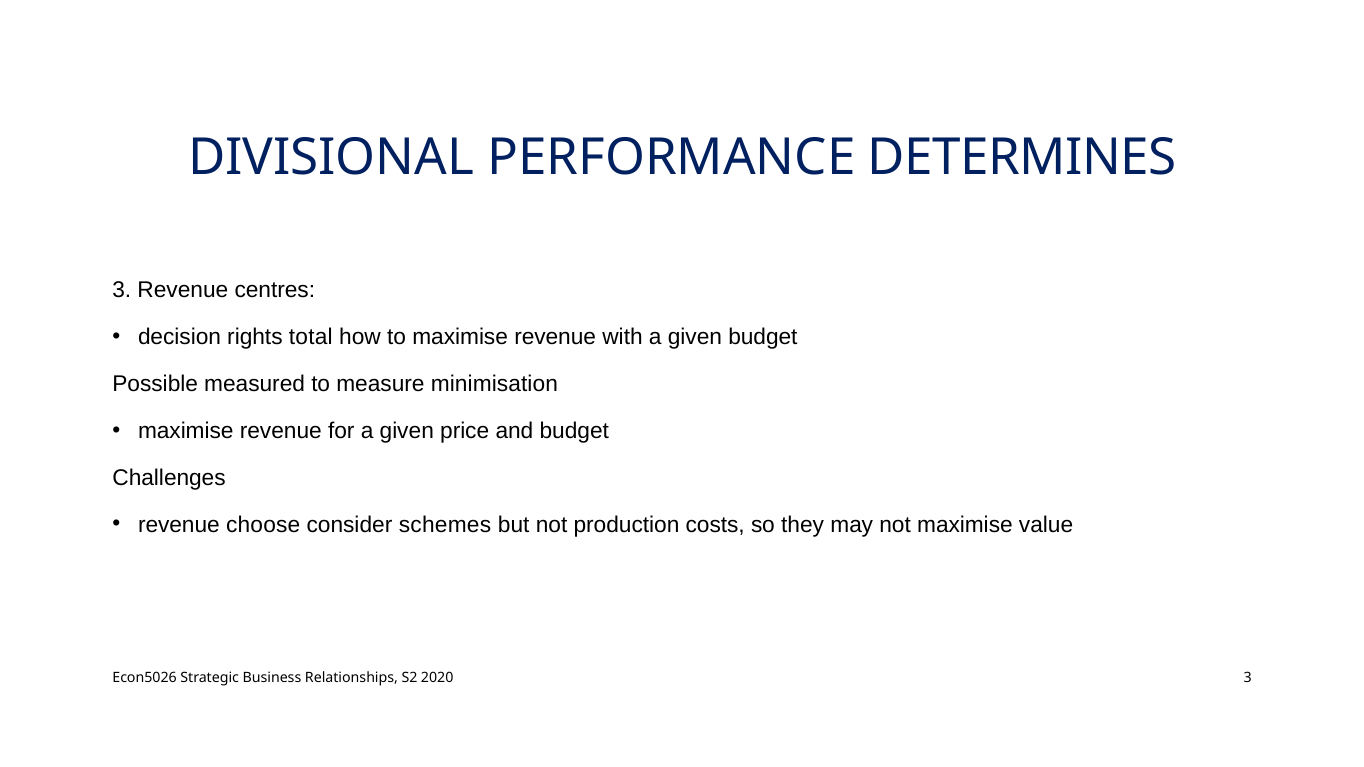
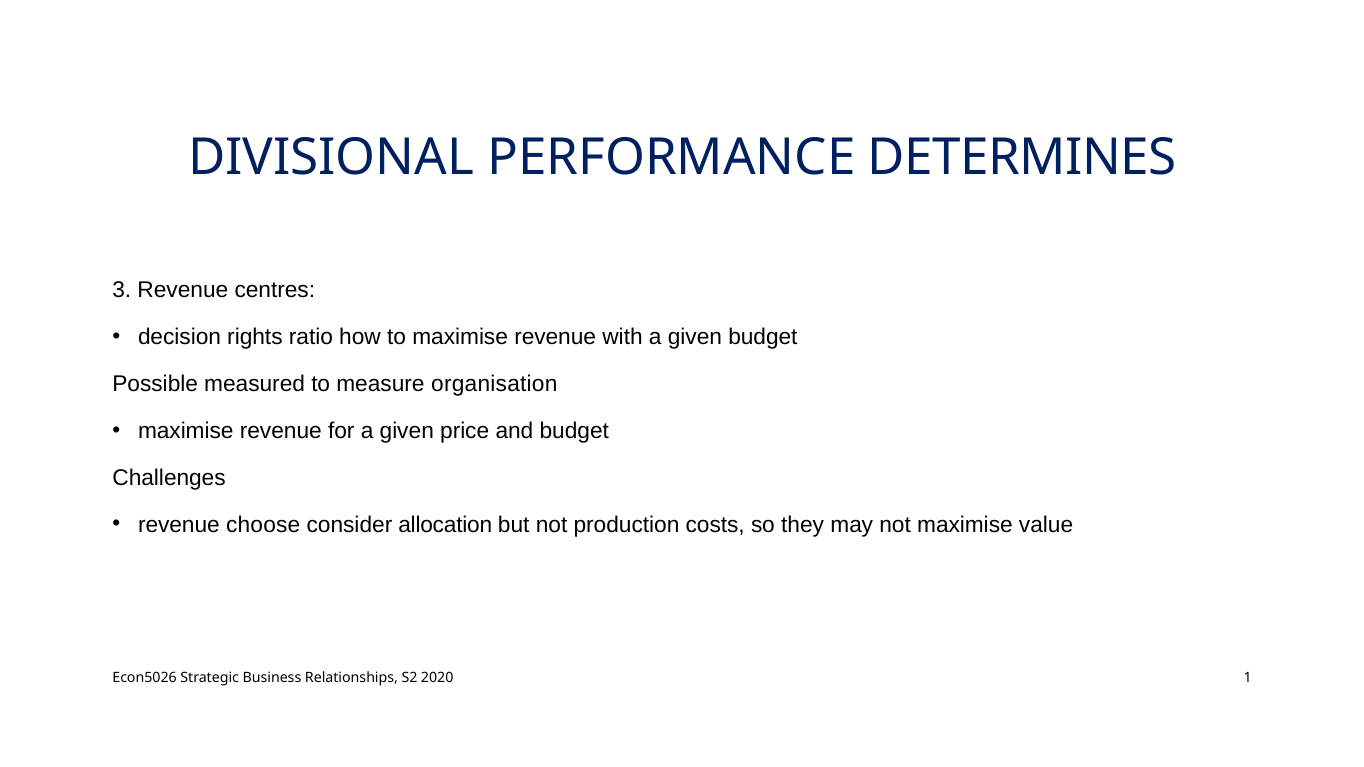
total: total -> ratio (311, 337)
minimisation: minimisation -> organisation (494, 384)
schemes: schemes -> allocation (445, 525)
2020 3: 3 -> 1 (1248, 678)
